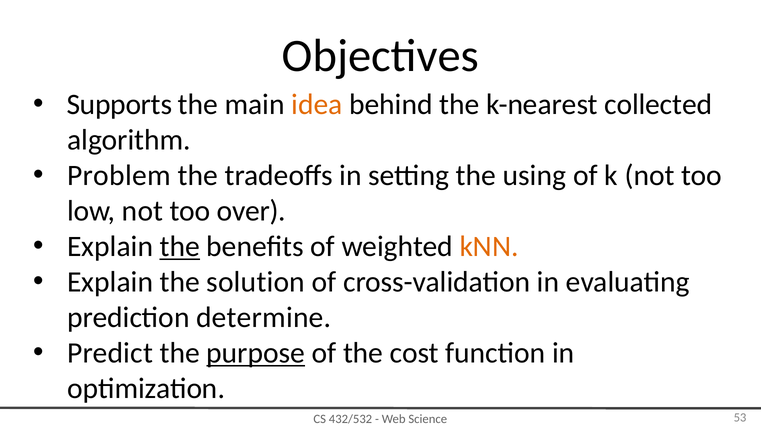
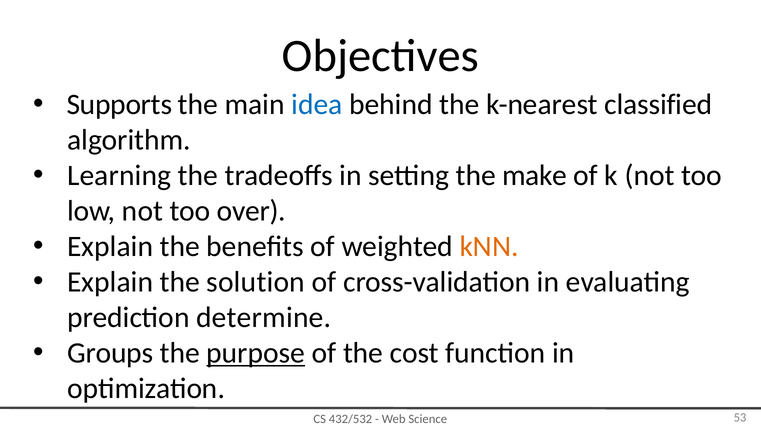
idea colour: orange -> blue (317, 104)
collected: collected -> classified (658, 104)
Problem: Problem -> Learning (119, 176)
using: using -> make (535, 176)
the underline: present -> none (180, 247)
Predict: Predict -> Groups (110, 353)
